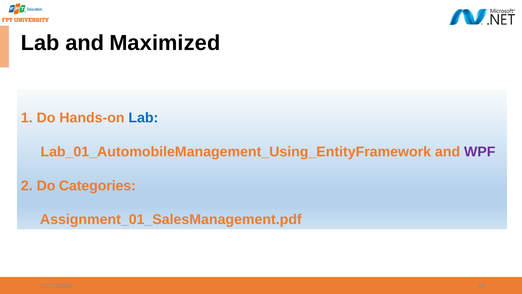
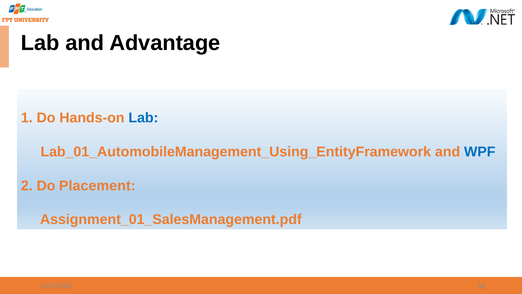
Maximized: Maximized -> Advantage (165, 43)
WPF colour: purple -> blue (480, 152)
Categories: Categories -> Placement (97, 185)
